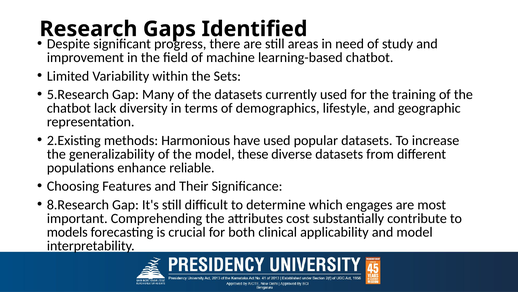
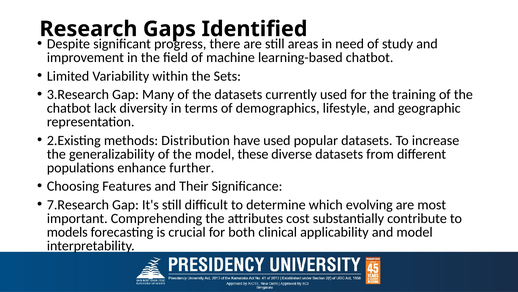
5.Research: 5.Research -> 3.Research (78, 94)
Harmonious: Harmonious -> Distribution (196, 140)
reliable: reliable -> further (192, 167)
8.Research: 8.Research -> 7.Research (78, 204)
engages: engages -> evolving (369, 204)
